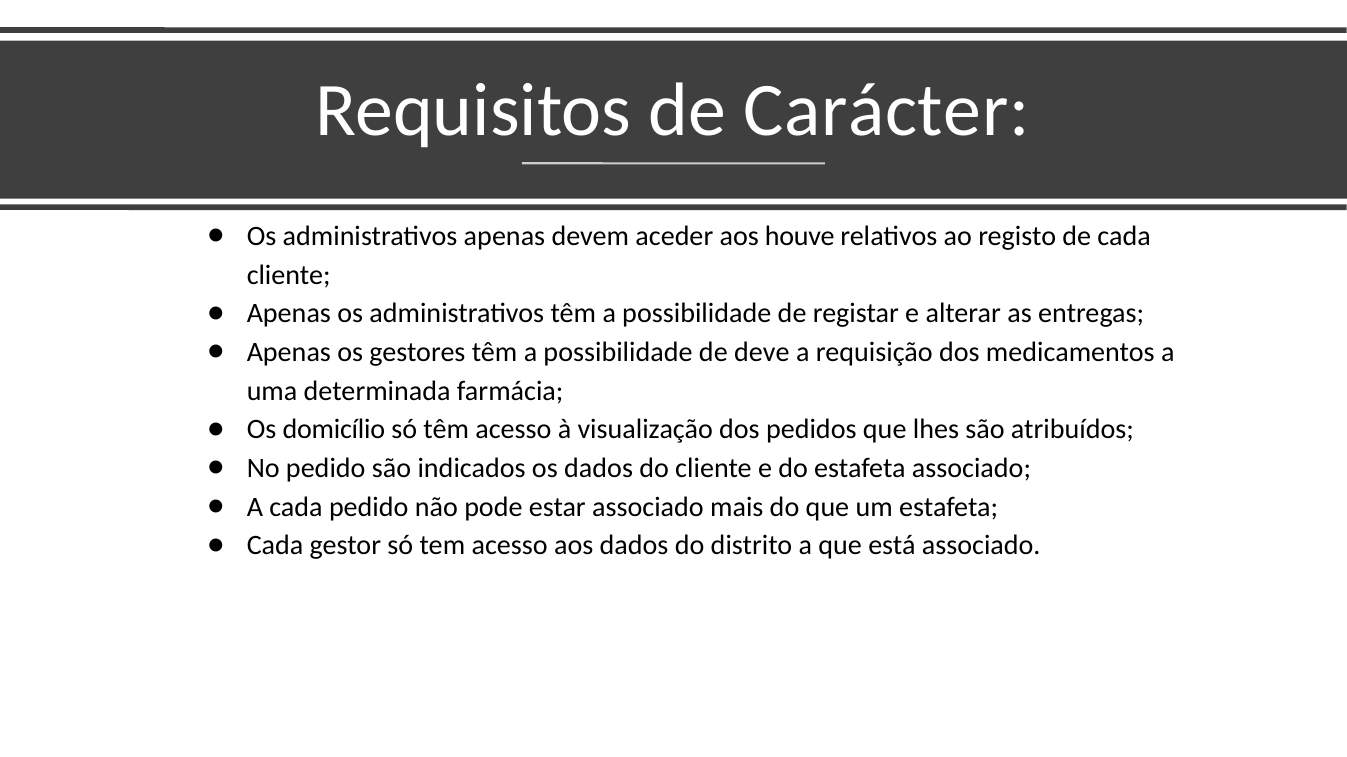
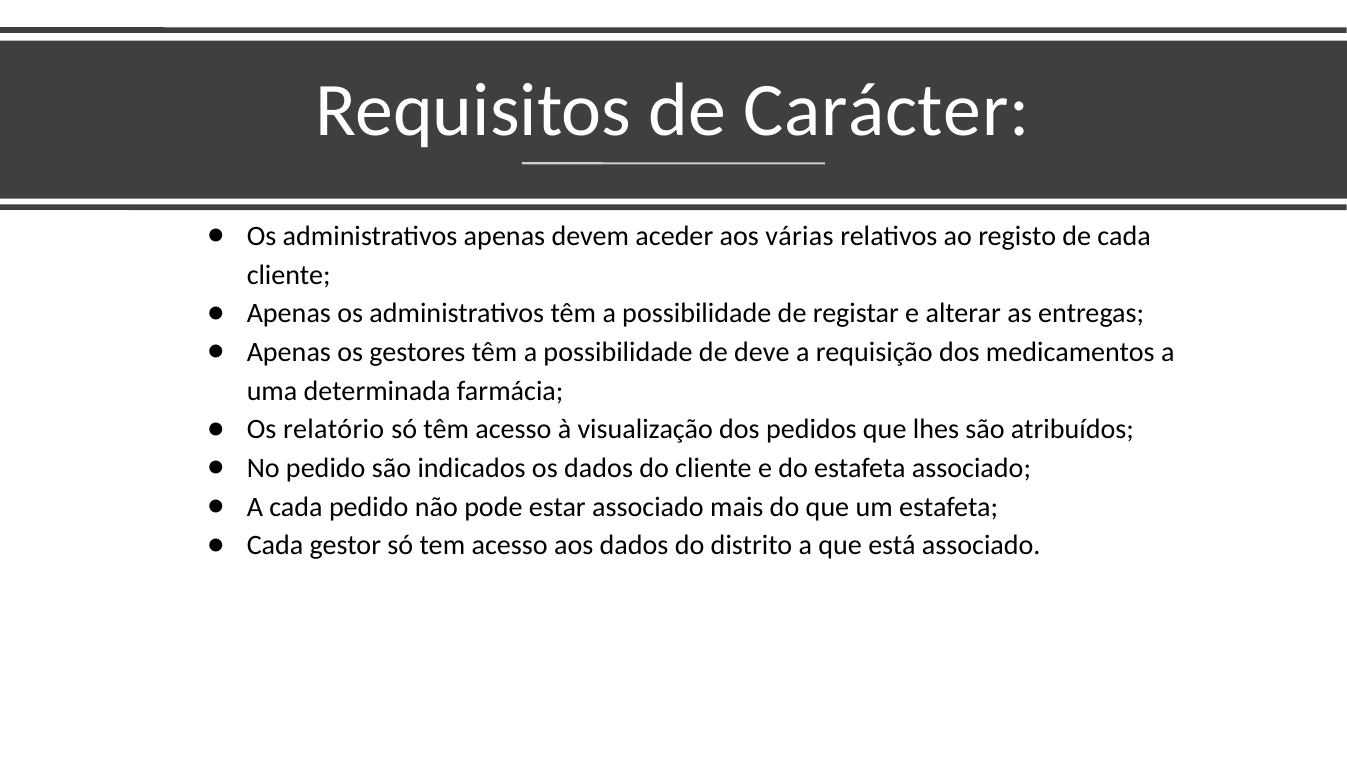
houve: houve -> várias (799, 236)
domicílio: domicílio -> relatório (334, 430)
